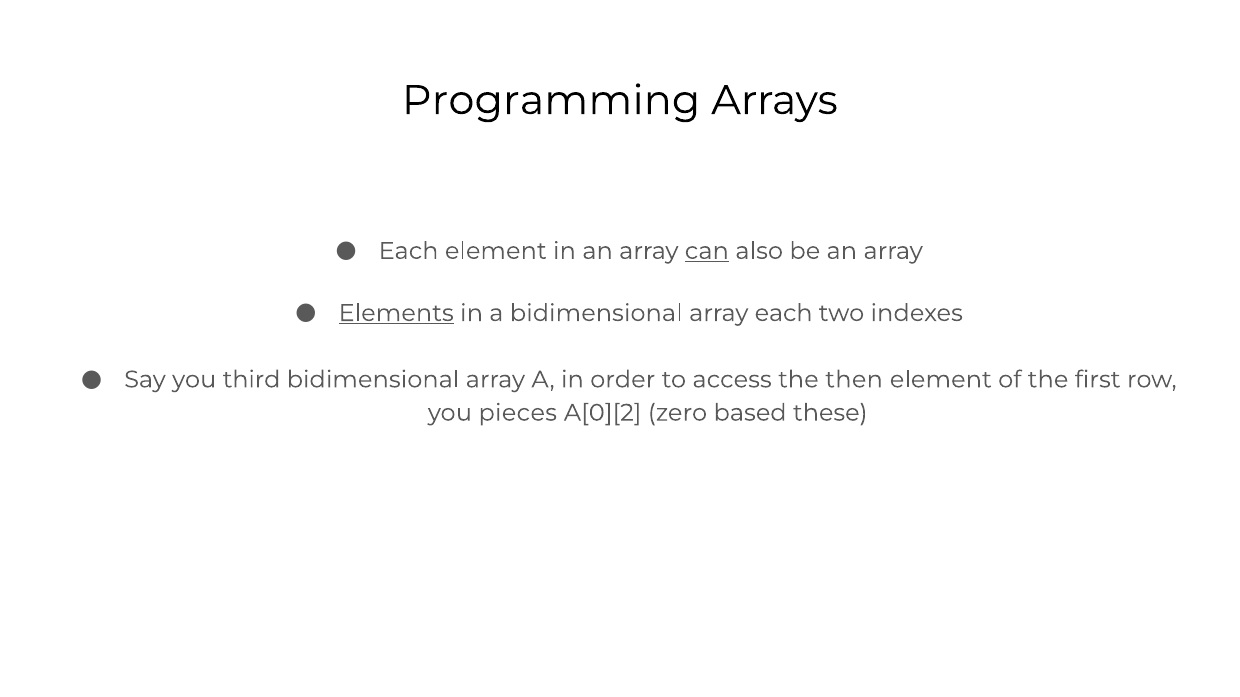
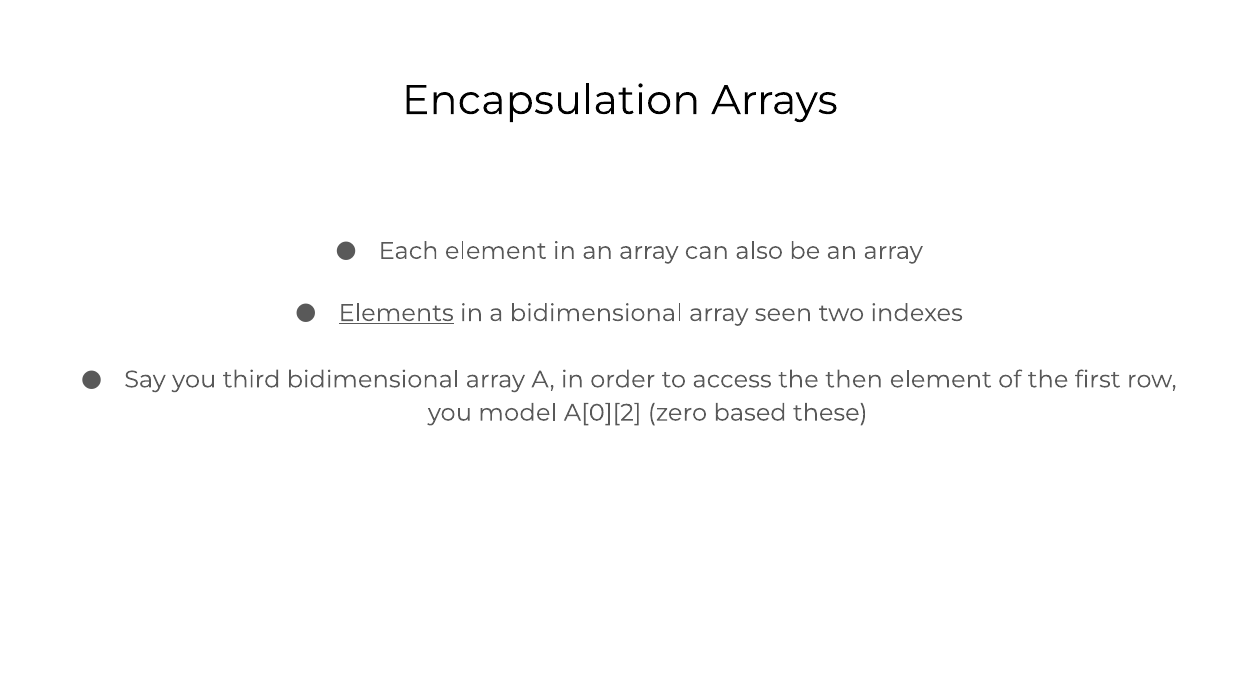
Programming: Programming -> Encapsulation (551, 100)
can underline: present -> none (707, 251)
array each: each -> seen (783, 313)
pieces: pieces -> model (518, 413)
